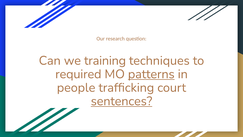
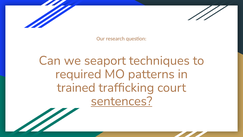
training: training -> seaport (105, 60)
patterns underline: present -> none (151, 74)
people: people -> trained (76, 87)
